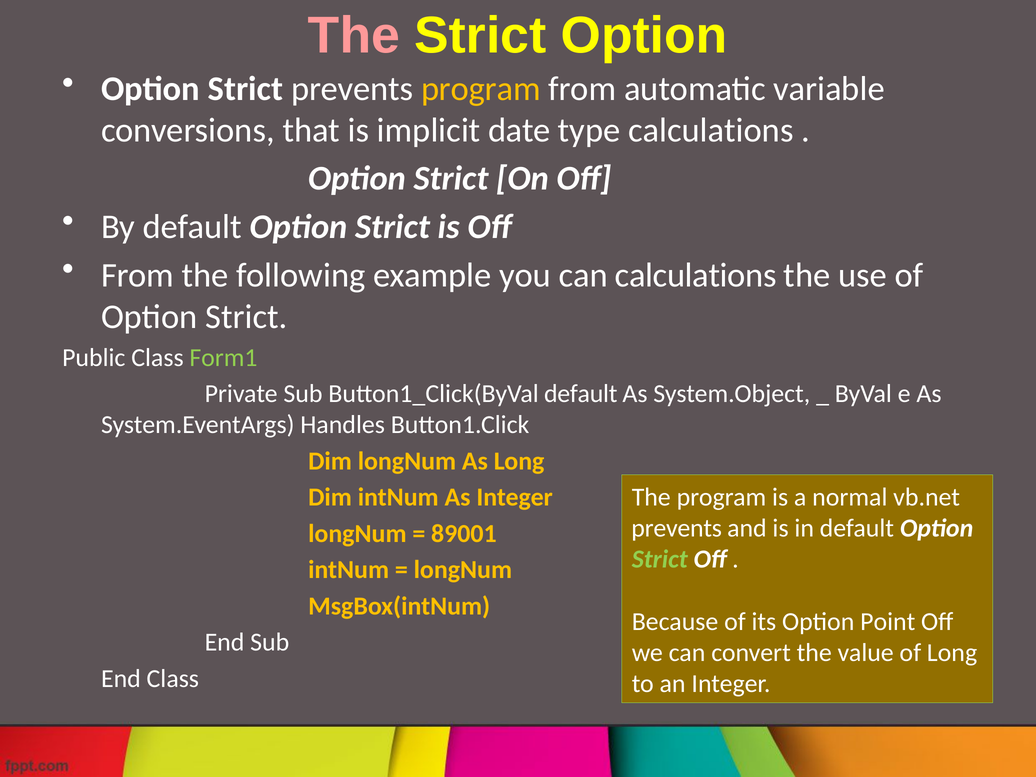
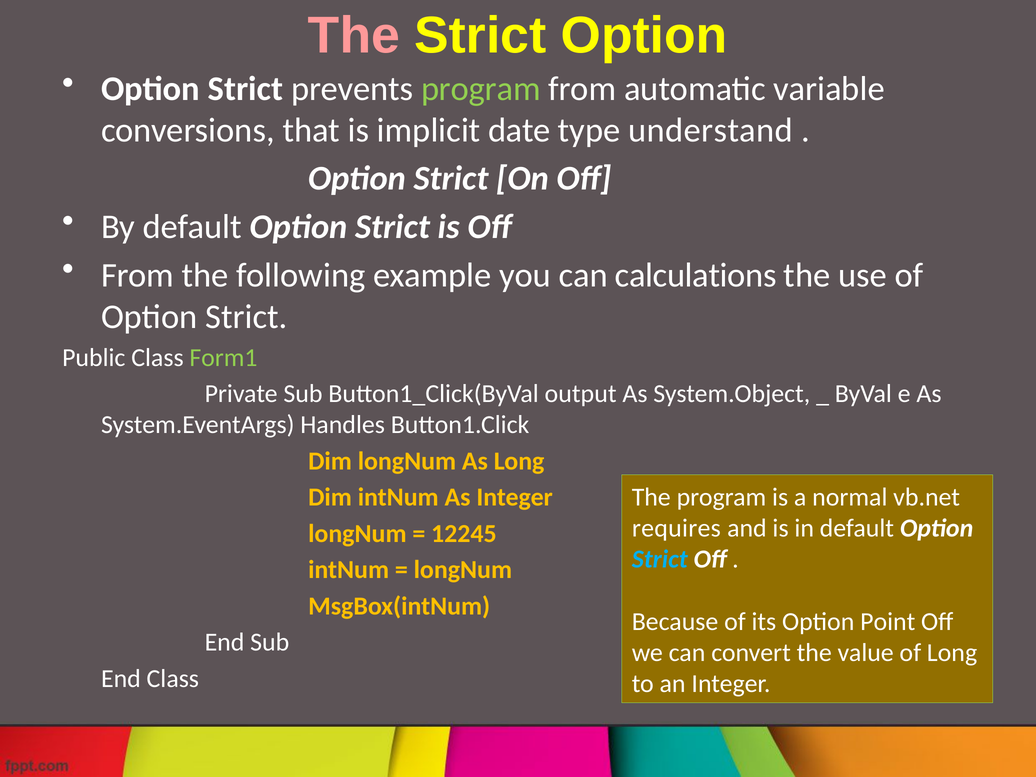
program colour: yellow -> light green (481, 89)
type calculations: calculations -> understand (711, 130)
Button1_Click(ByVal default: default -> output (581, 394)
prevents: prevents -> requires (676, 528)
89001: 89001 -> 12245 (464, 534)
Strict colour: light green -> light blue (660, 559)
